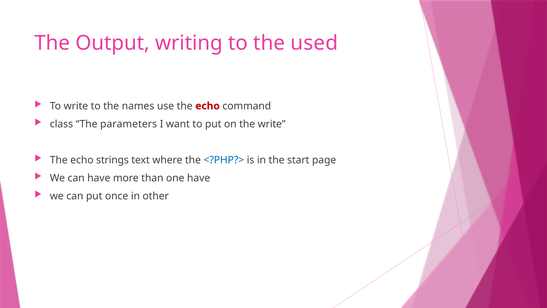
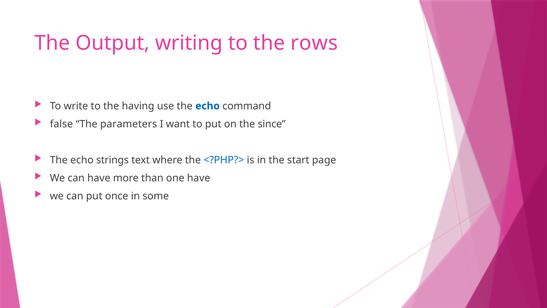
used: used -> rows (314, 43)
names: names -> having (138, 106)
echo colour: red -> blue (208, 106)
class: class -> false (61, 124)
the write: write -> since (272, 124)
other: other -> some (156, 196)
